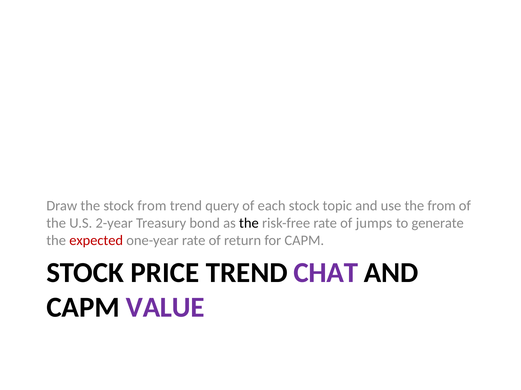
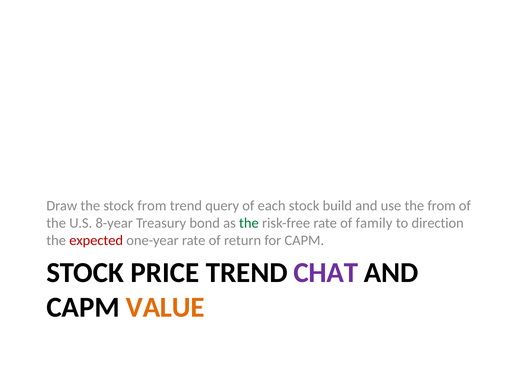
topic: topic -> build (337, 206)
2-year: 2-year -> 8-year (114, 223)
the colour: black -> green (249, 223)
jumps: jumps -> family (374, 223)
generate: generate -> direction (438, 223)
VALUE colour: purple -> orange (165, 308)
